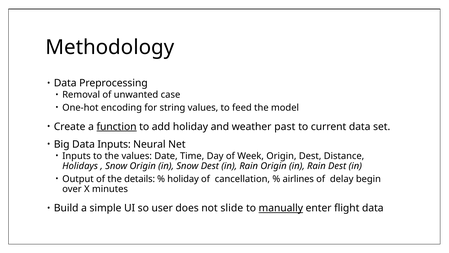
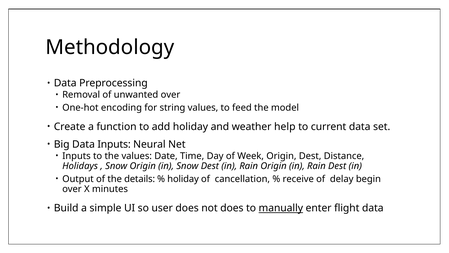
unwanted case: case -> over (171, 95)
function underline: present -> none (117, 126)
past: past -> help (285, 126)
airlines: airlines -> receive (298, 179)
not slide: slide -> does (232, 208)
